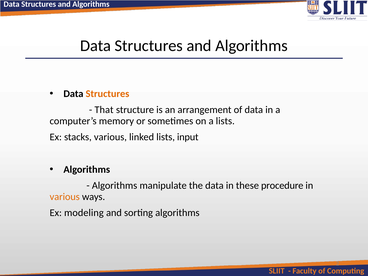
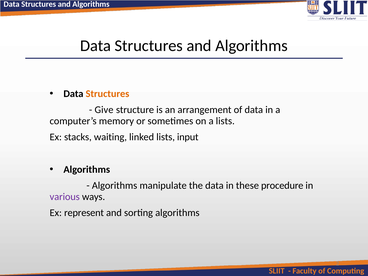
That: That -> Give (104, 110)
stacks various: various -> waiting (110, 137)
various colour: orange -> purple (65, 197)
modeling: modeling -> represent (84, 213)
